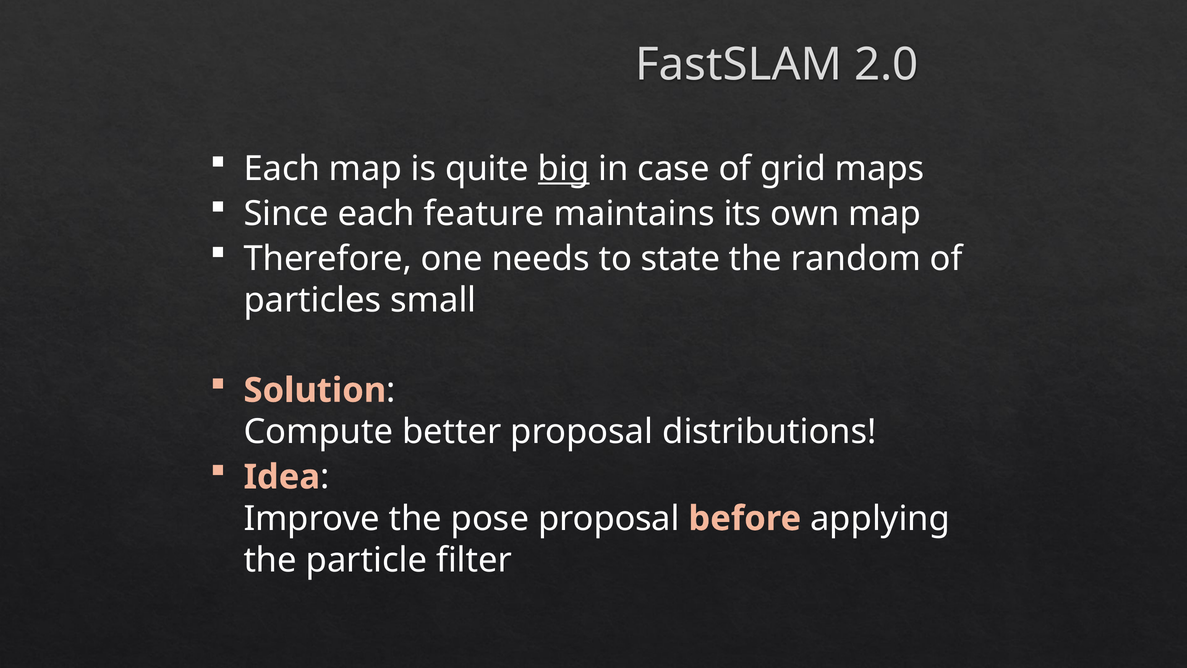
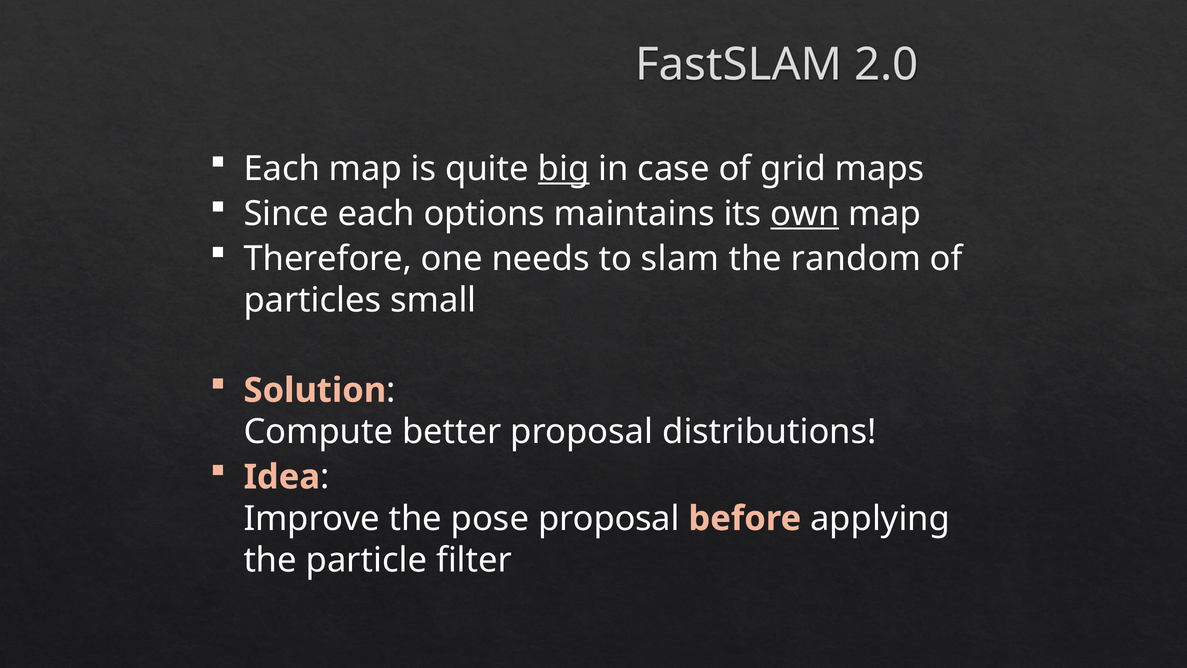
feature: feature -> options (484, 214)
own underline: none -> present (805, 214)
state: state -> slam (680, 259)
